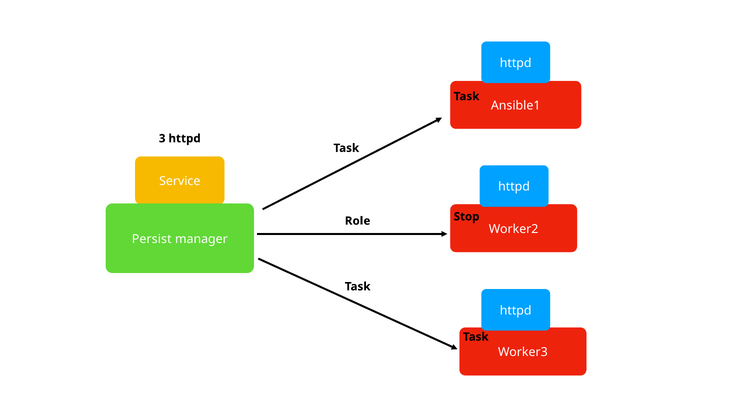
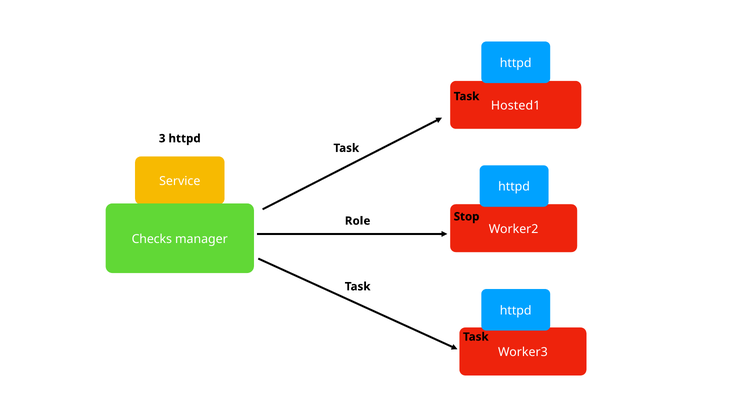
Ansible1: Ansible1 -> Hosted1 (516, 106)
Persist: Persist -> Checks (152, 239)
